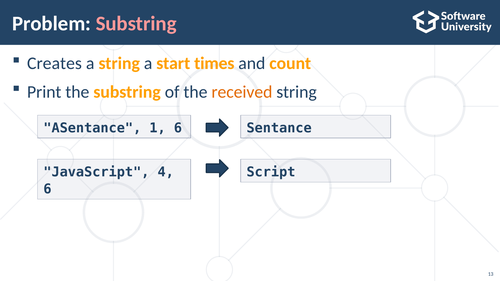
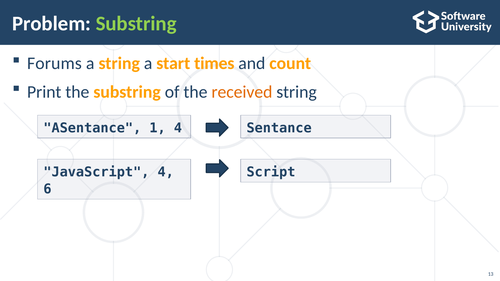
Substring colour: pink -> light green (136, 24)
Creates: Creates -> Forums (54, 63)
1 6: 6 -> 4 (178, 128)
